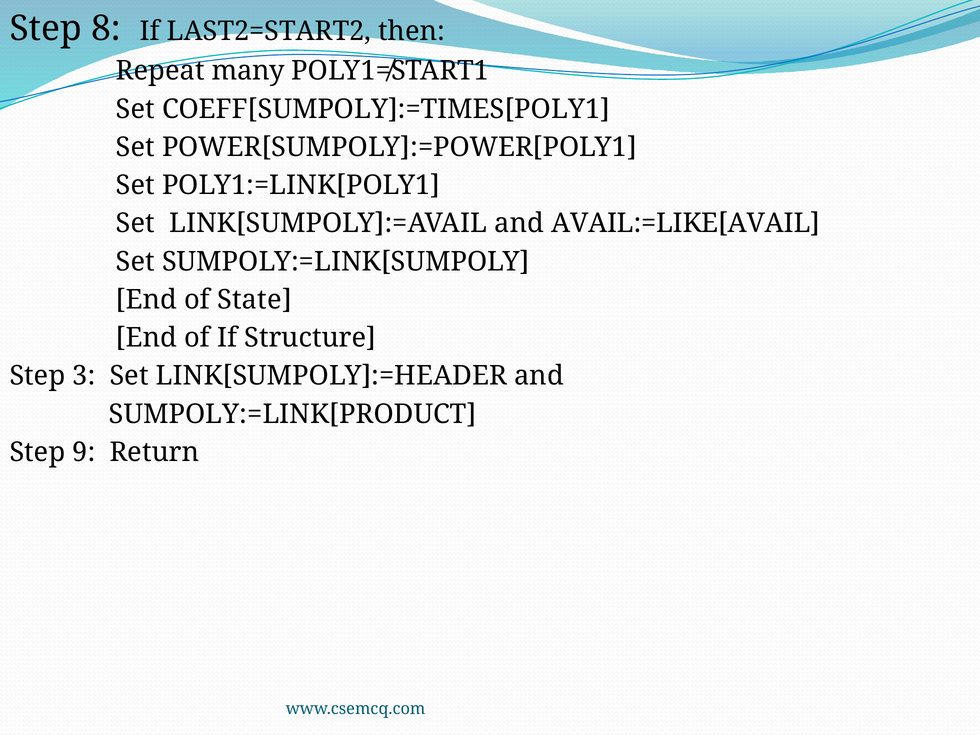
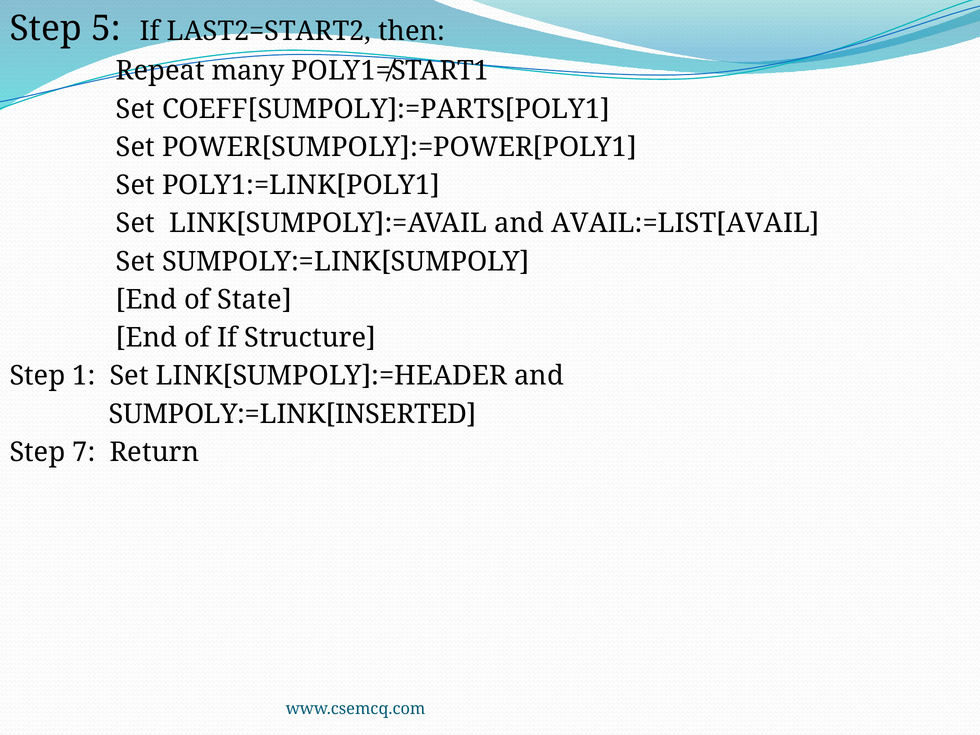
8: 8 -> 5 (106, 29)
COEFF[SUMPOLY]:=TIMES[POLY1: COEFF[SUMPOLY]:=TIMES[POLY1 -> COEFF[SUMPOLY]:=PARTS[POLY1 (386, 109)
AVAIL:=LIKE[AVAIL: AVAIL:=LIKE[AVAIL -> AVAIL:=LIST[AVAIL (685, 223)
3: 3 -> 1 (84, 376)
SUMPOLY:=LINK[PRODUCT: SUMPOLY:=LINK[PRODUCT -> SUMPOLY:=LINK[INSERTED (293, 414)
9: 9 -> 7 (84, 452)
